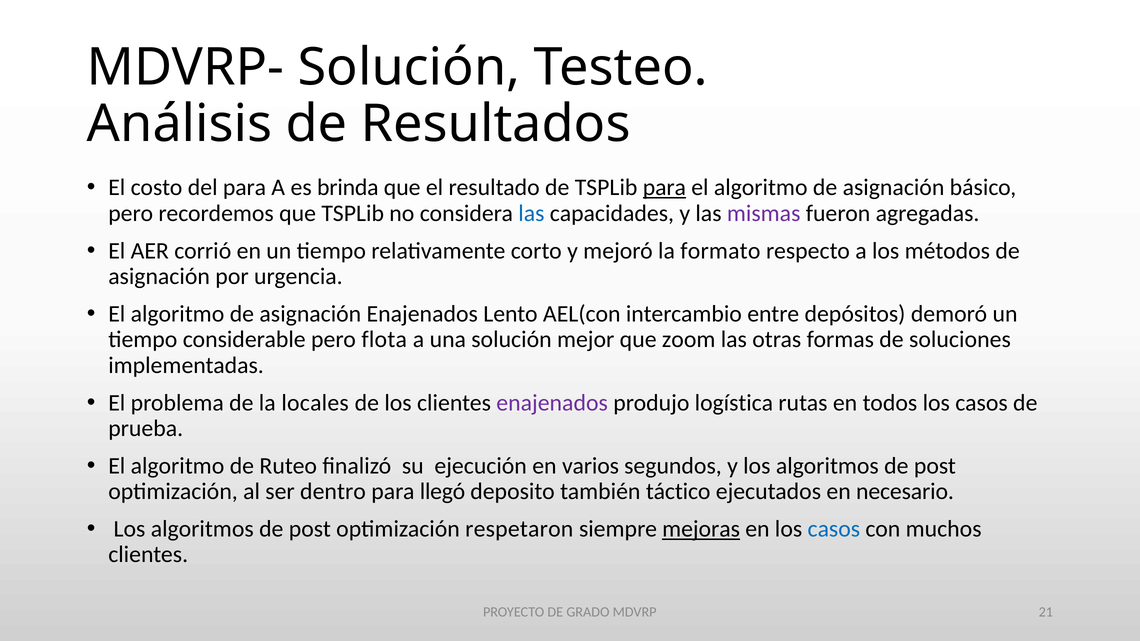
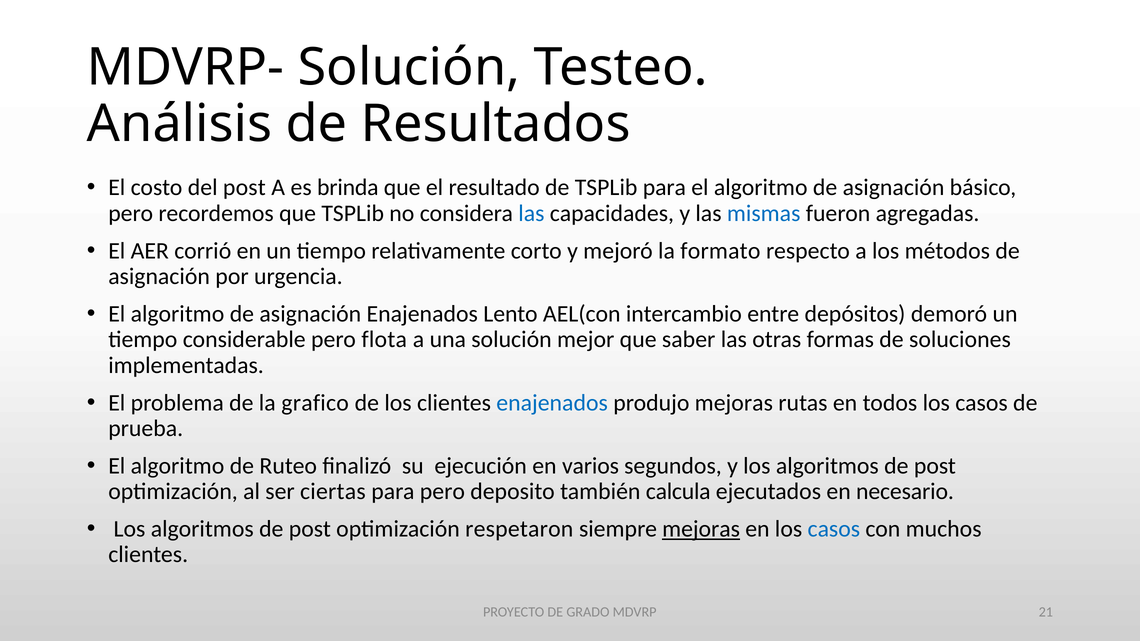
del para: para -> post (244, 188)
para underline: present -> none (664, 188)
mismas colour: purple -> blue (764, 213)
zoom: zoom -> saber (689, 340)
locales: locales -> grafico (315, 403)
enajenados colour: purple -> blue (552, 403)
produjo logística: logística -> mejoras (734, 403)
dentro: dentro -> ciertas (333, 492)
para llegó: llegó -> pero (442, 492)
táctico: táctico -> calcula (678, 492)
